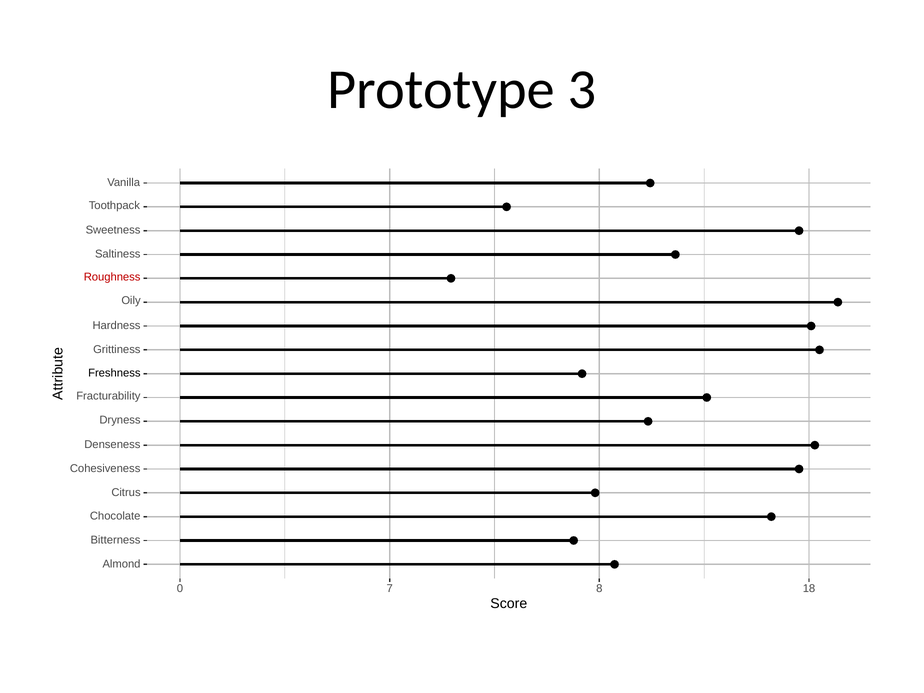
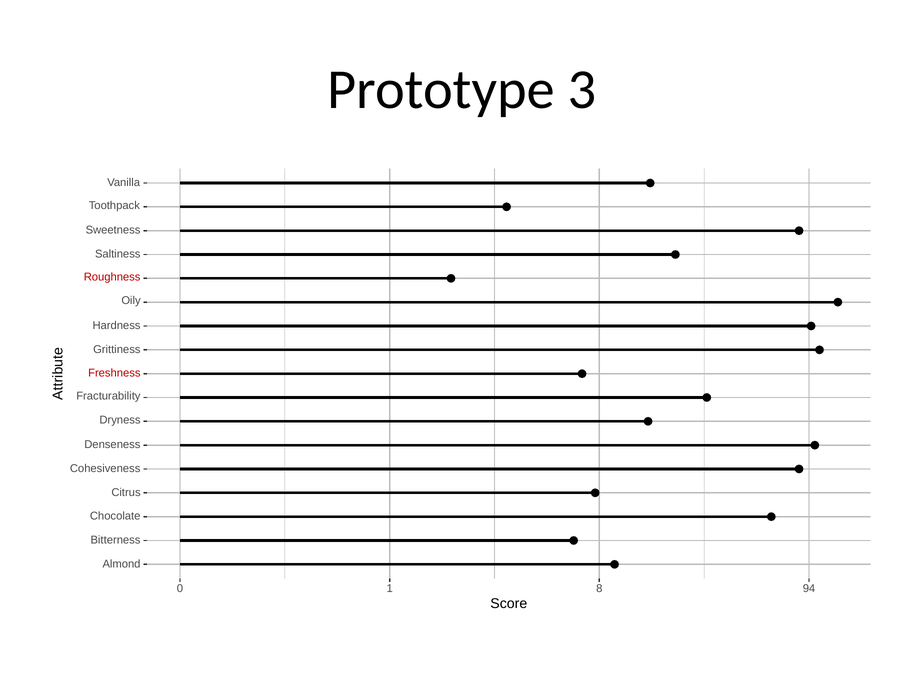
Freshness colour: black -> red (114, 373)
7: 7 -> 1 (390, 589)
18: 18 -> 94 (809, 589)
